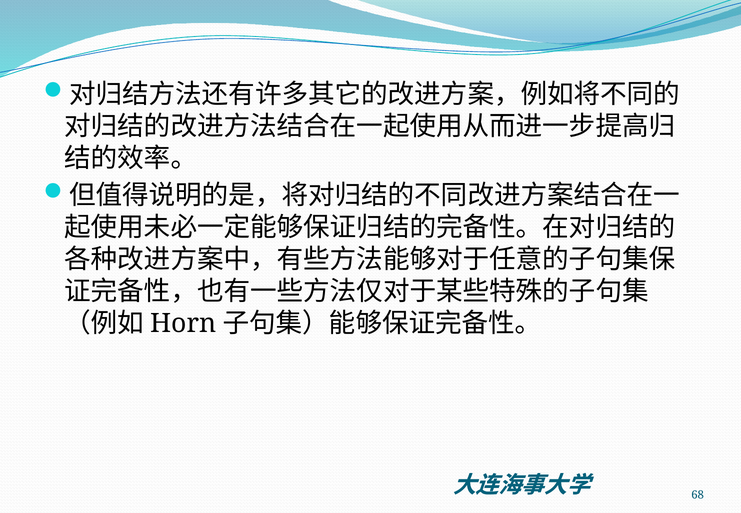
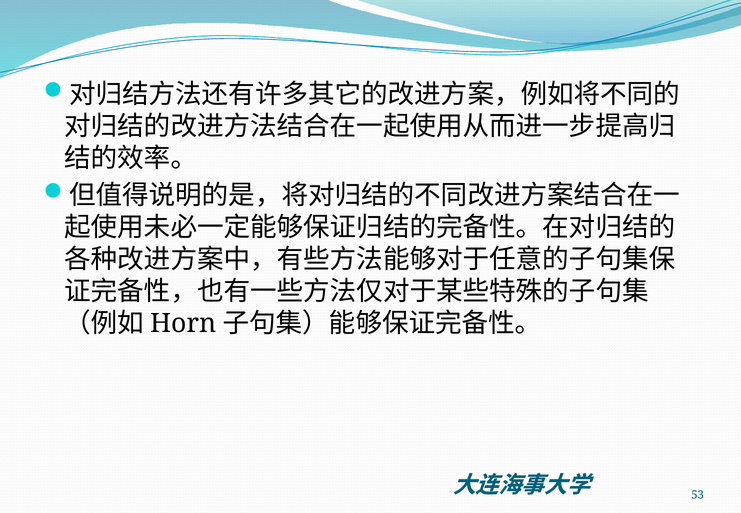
68: 68 -> 53 (698, 495)
